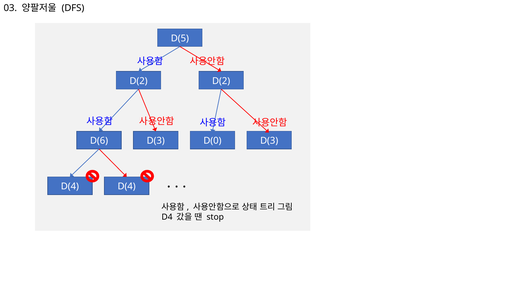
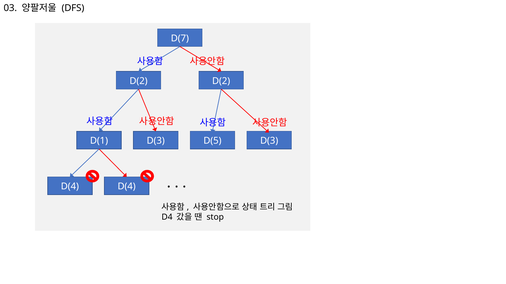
D(5: D(5 -> D(7 (180, 38)
D(0: D(0 -> D(5 (212, 141)
D(6: D(6 -> D(1 (99, 141)
